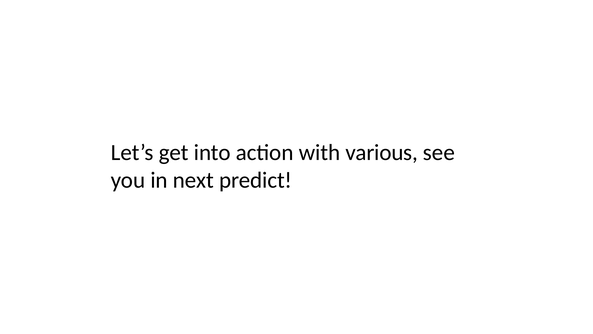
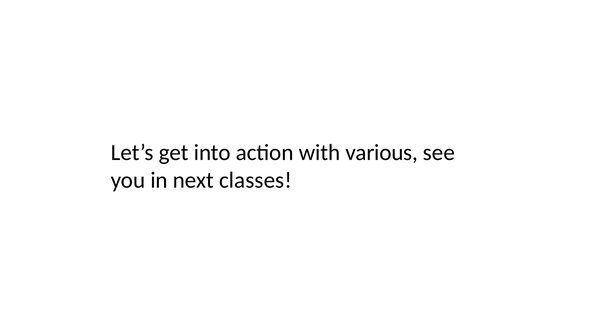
predict: predict -> classes (255, 180)
